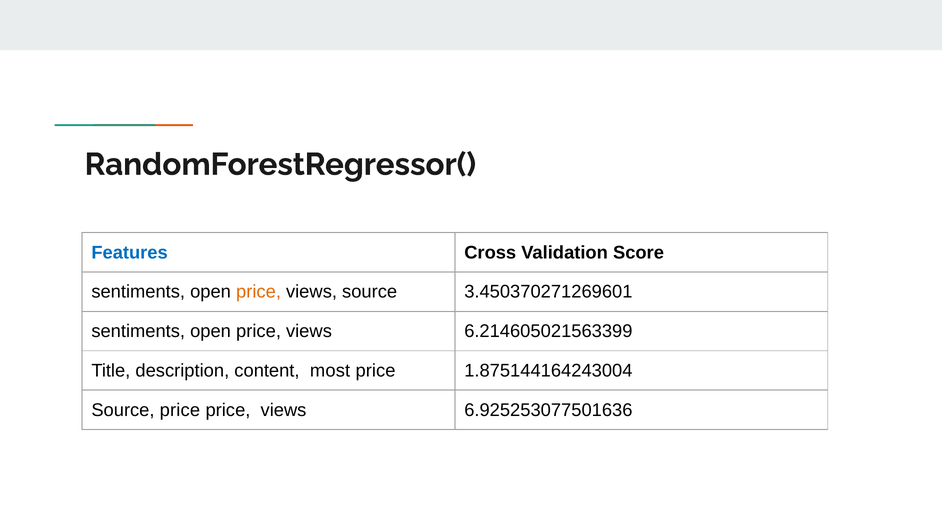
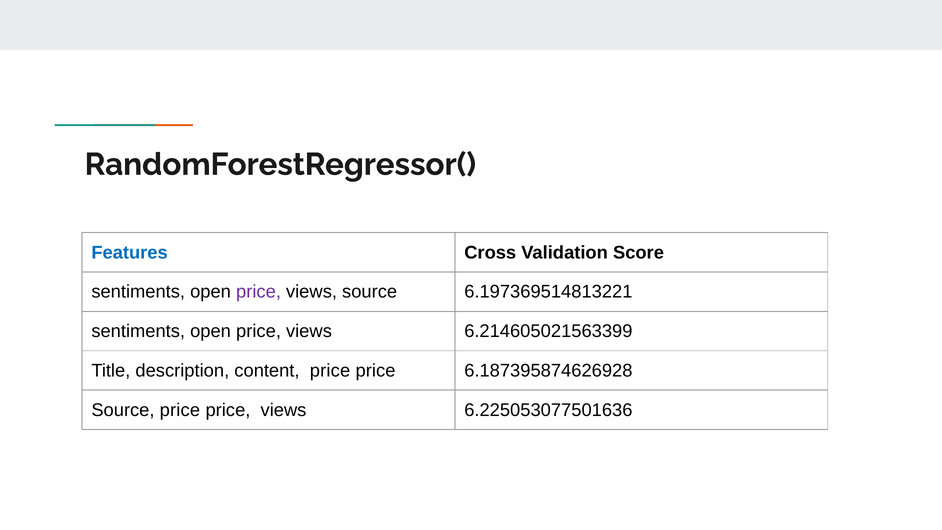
price colour: orange -> purple (259, 292)
3.450370271269601: 3.450370271269601 -> 6.197369514813221 (548, 292)
content most: most -> price (330, 371)
1.875144164243004: 1.875144164243004 -> 6.187395874626928 (548, 371)
6.925253077501636: 6.925253077501636 -> 6.225053077501636 (548, 410)
